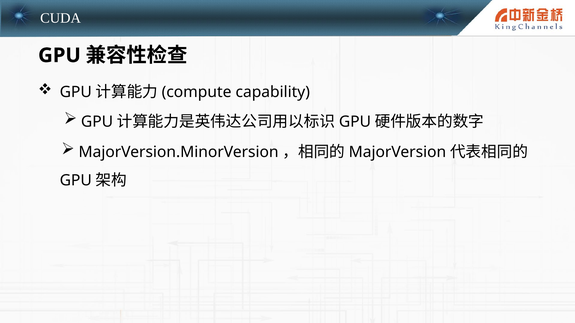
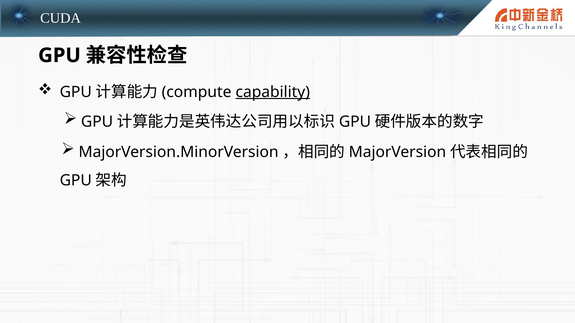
capability underline: none -> present (273, 92)
